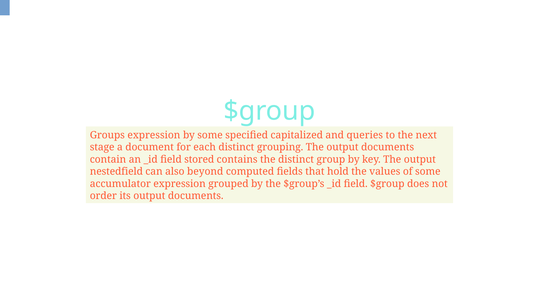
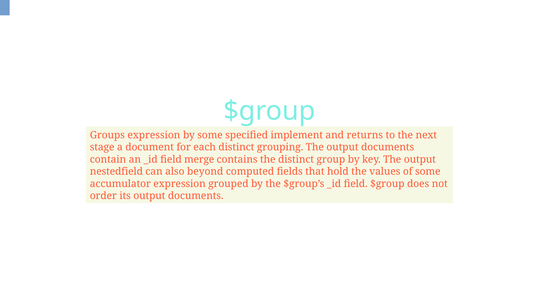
capitalized: capitalized -> implement (297, 135)
queries: queries -> returns (365, 135)
stored: stored -> merge (199, 160)
